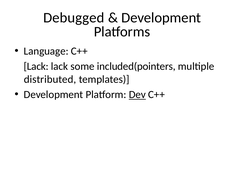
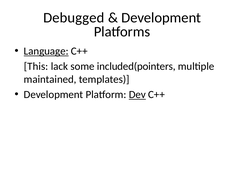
Language underline: none -> present (46, 51)
Lack: Lack -> This (36, 66)
distributed: distributed -> maintained (50, 79)
